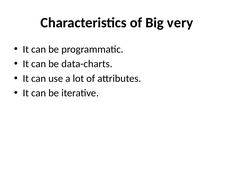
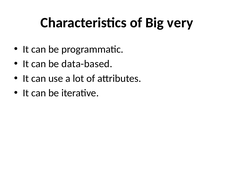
data-charts: data-charts -> data-based (87, 64)
